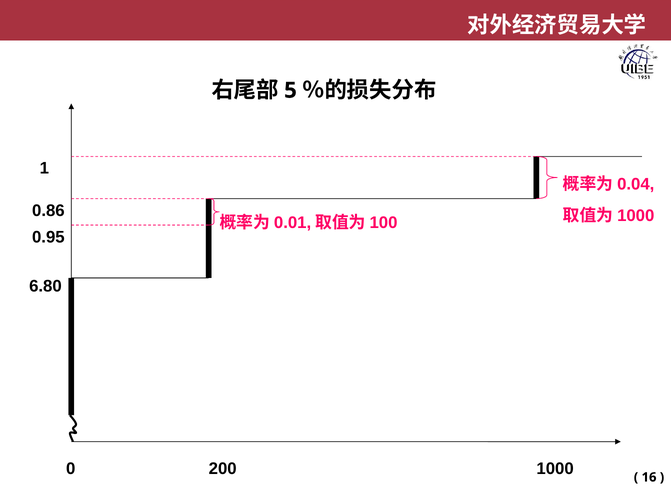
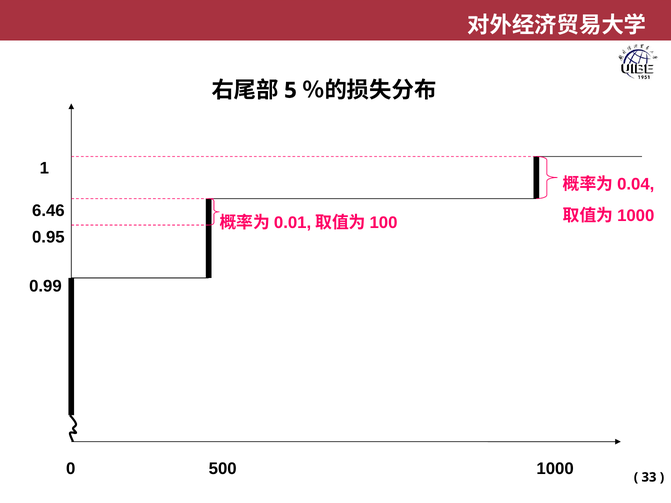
0.86: 0.86 -> 6.46 (48, 211)
6.80: 6.80 -> 0.99 (45, 286)
200: 200 -> 500 (223, 469)
16: 16 -> 33 (649, 477)
